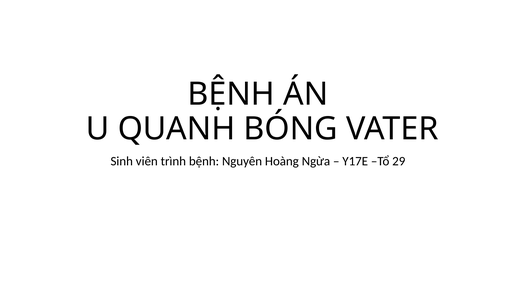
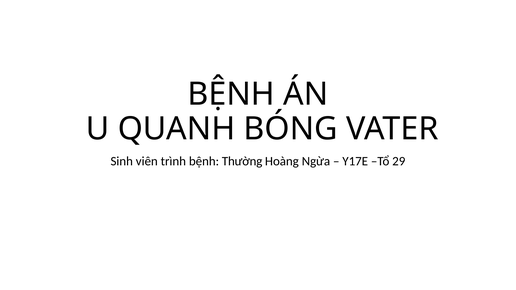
Nguyên: Nguyên -> Thường (242, 161)
